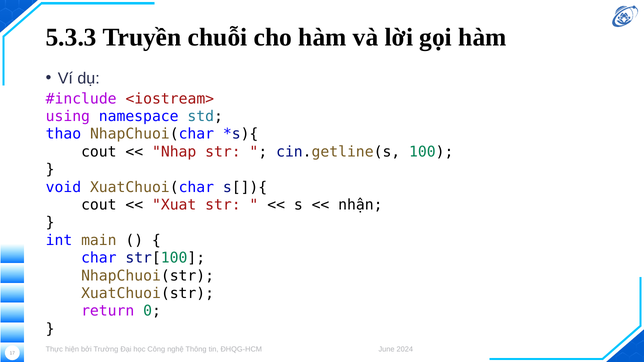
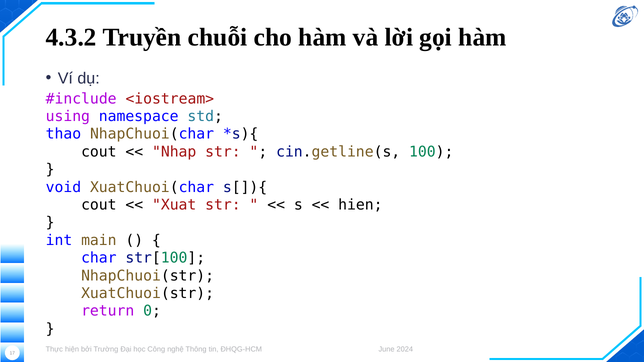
5.3.3: 5.3.3 -> 4.3.2 (71, 37)
nhận: nhận -> hien (360, 205)
